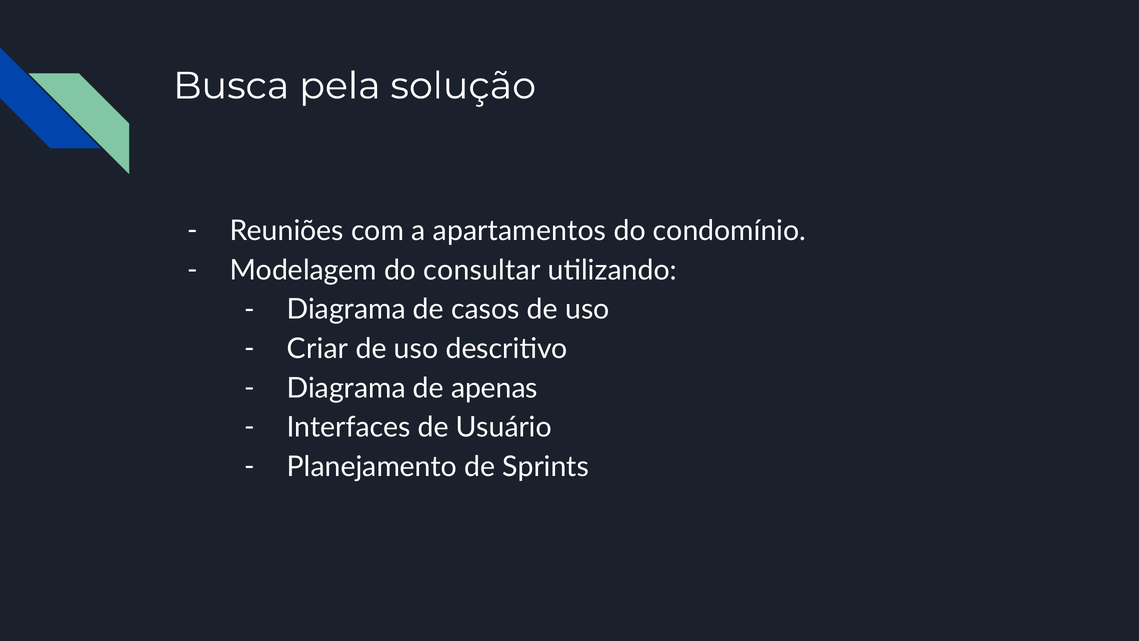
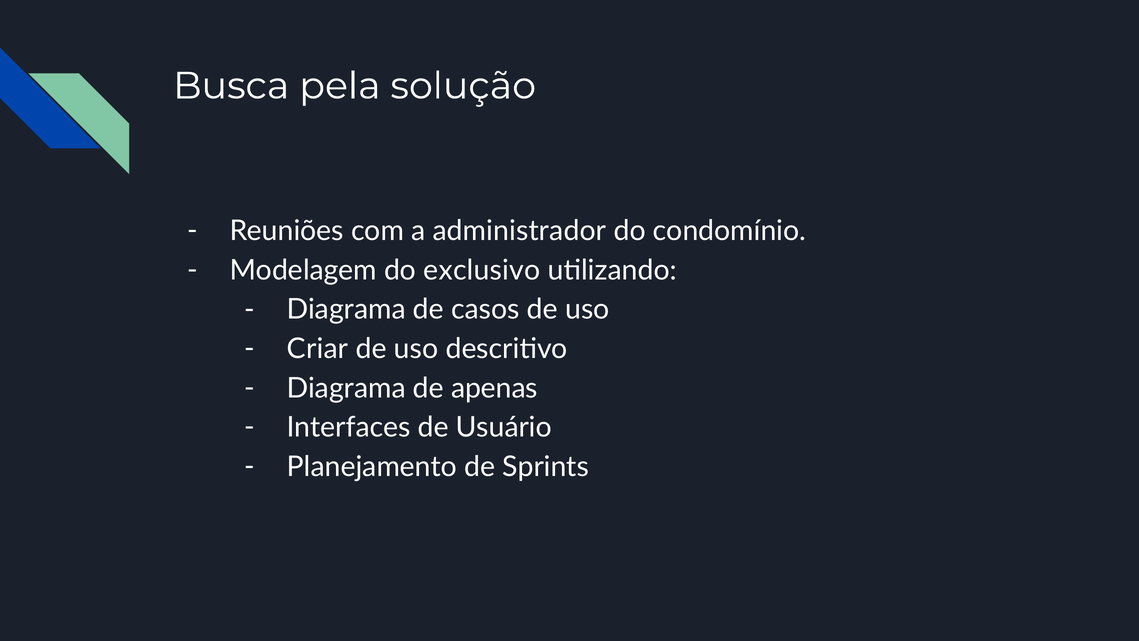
apartamentos: apartamentos -> administrador (519, 231)
consultar: consultar -> exclusivo (482, 270)
